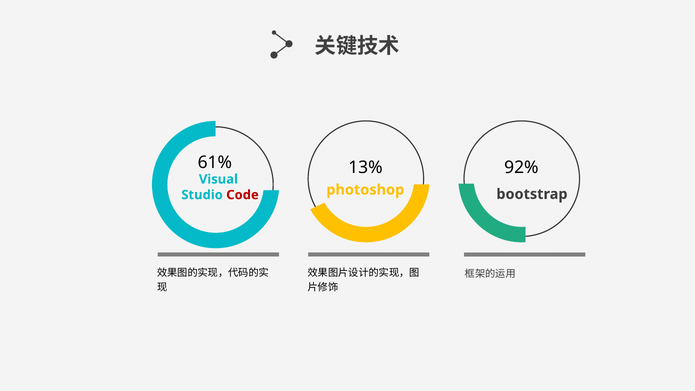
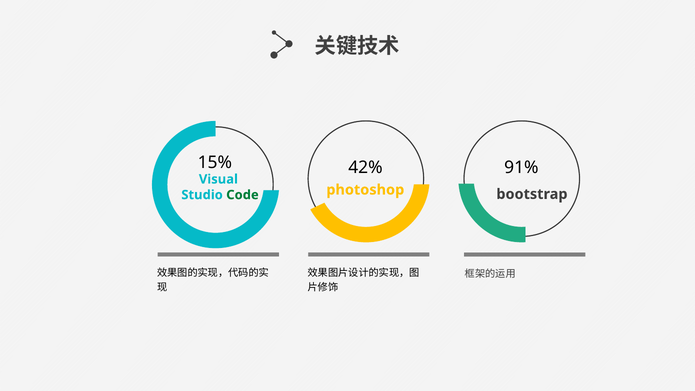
61%: 61% -> 15% (215, 162)
13%: 13% -> 42% (365, 167)
92%: 92% -> 91% (521, 167)
Code colour: red -> green (242, 195)
